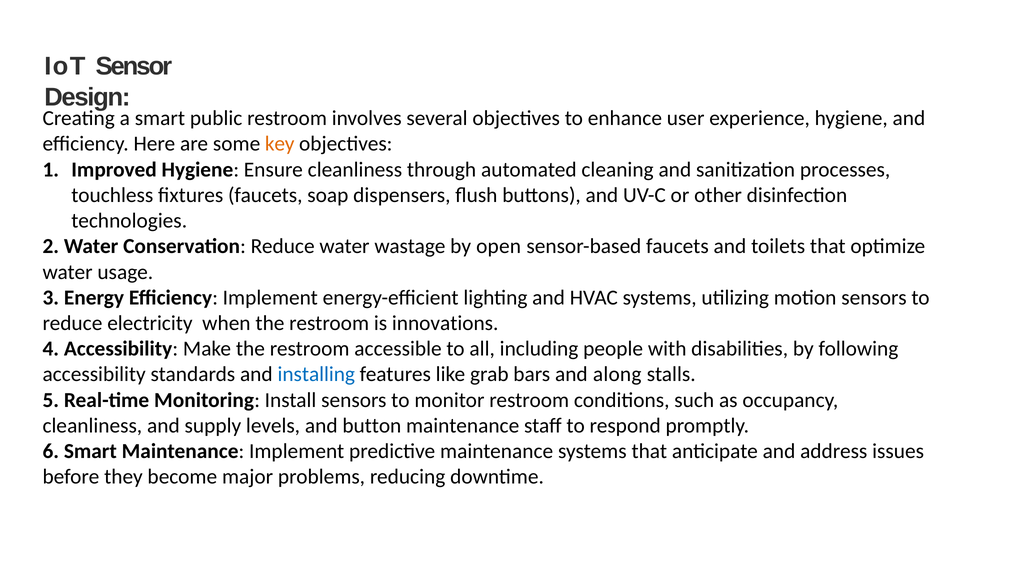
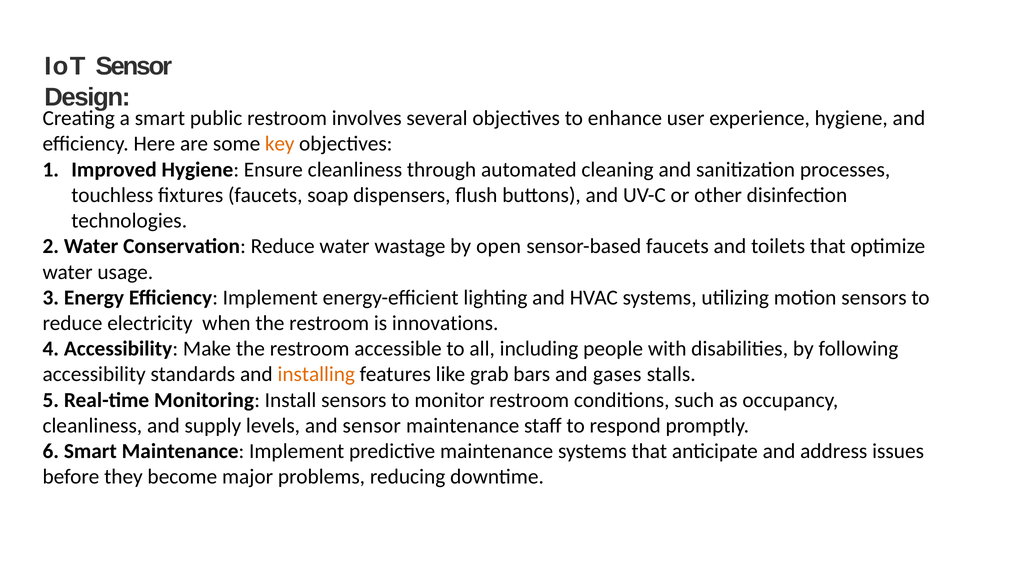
installing colour: blue -> orange (316, 374)
along: along -> gases (617, 374)
and button: button -> sensor (372, 426)
